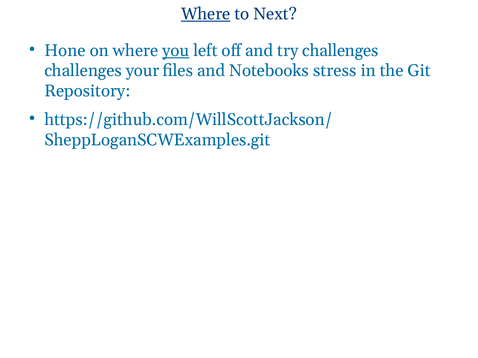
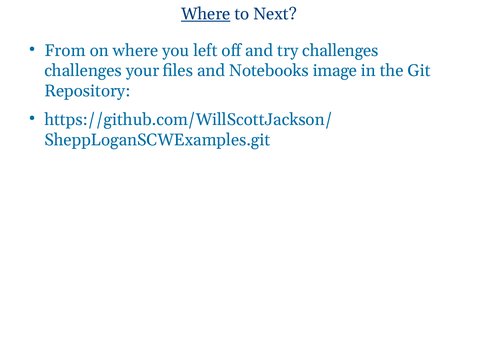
Hone: Hone -> From (65, 51)
you underline: present -> none (176, 51)
stress: stress -> image (335, 71)
